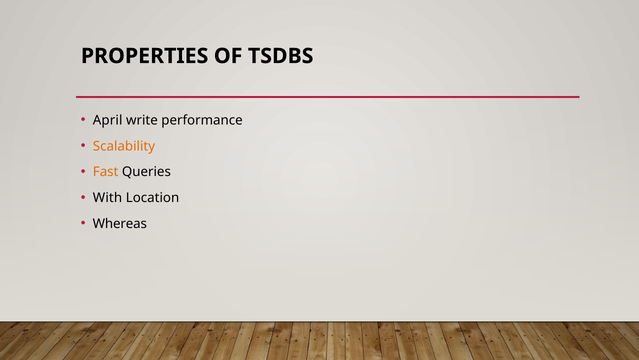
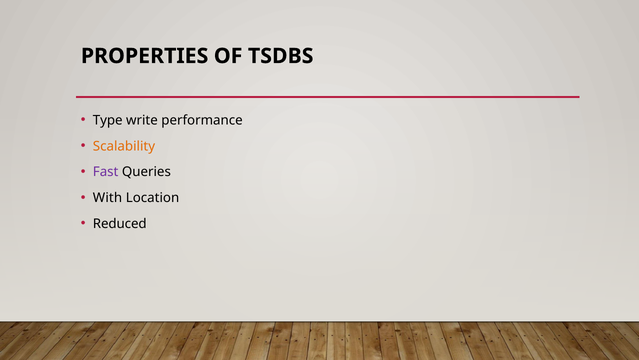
April: April -> Type (108, 120)
Fast colour: orange -> purple (106, 172)
Whereas: Whereas -> Reduced (120, 223)
